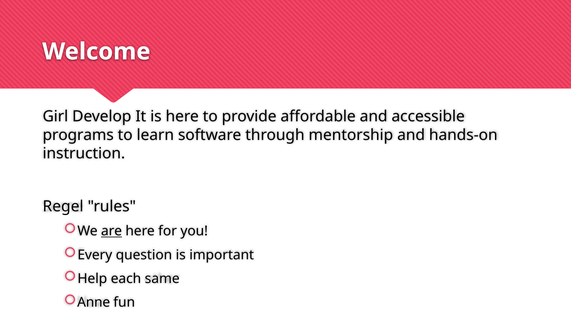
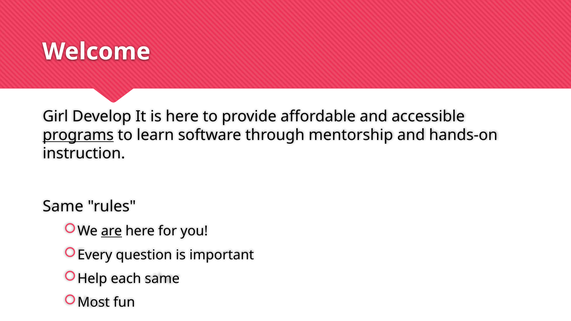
programs underline: none -> present (78, 135)
Regel: Regel -> Same (63, 206)
Anne: Anne -> Most (94, 303)
